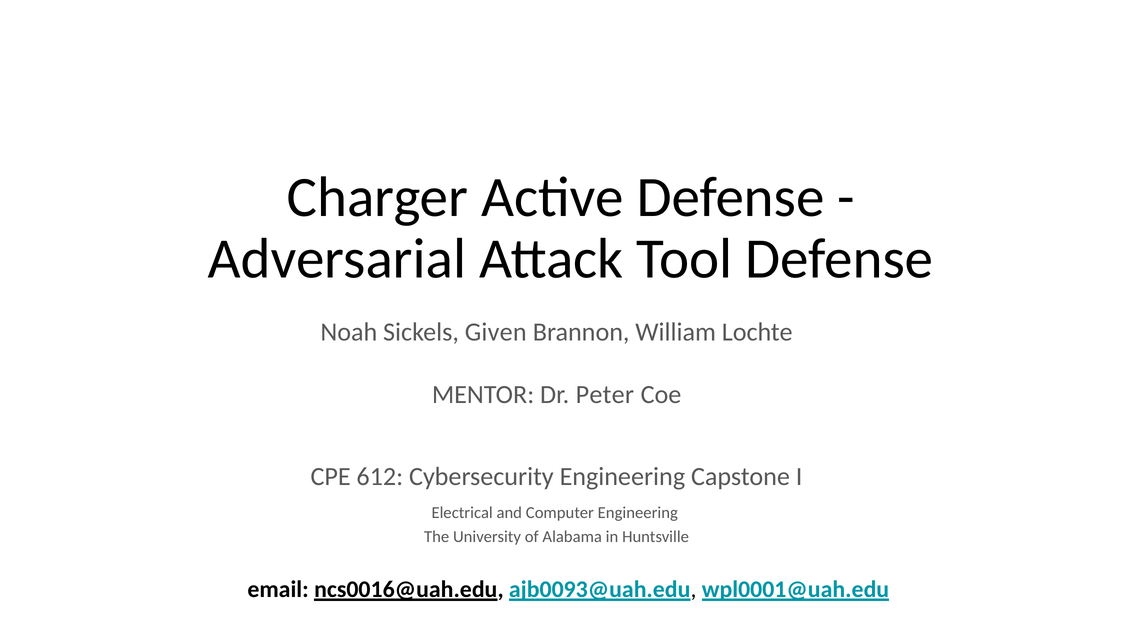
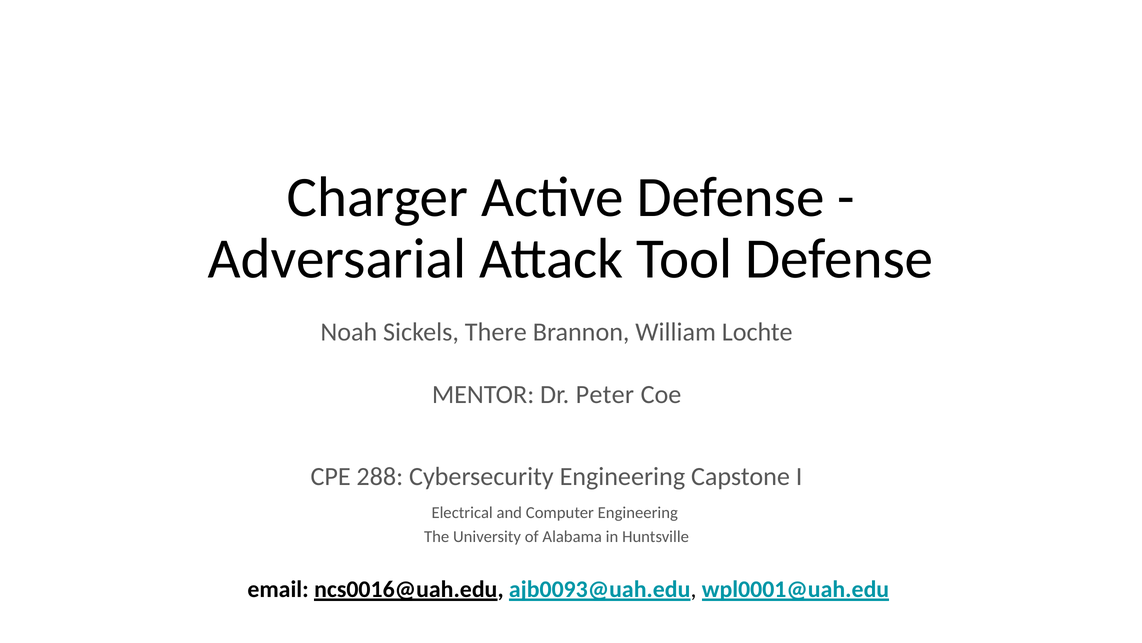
Given: Given -> There (496, 332)
612: 612 -> 288 (380, 476)
